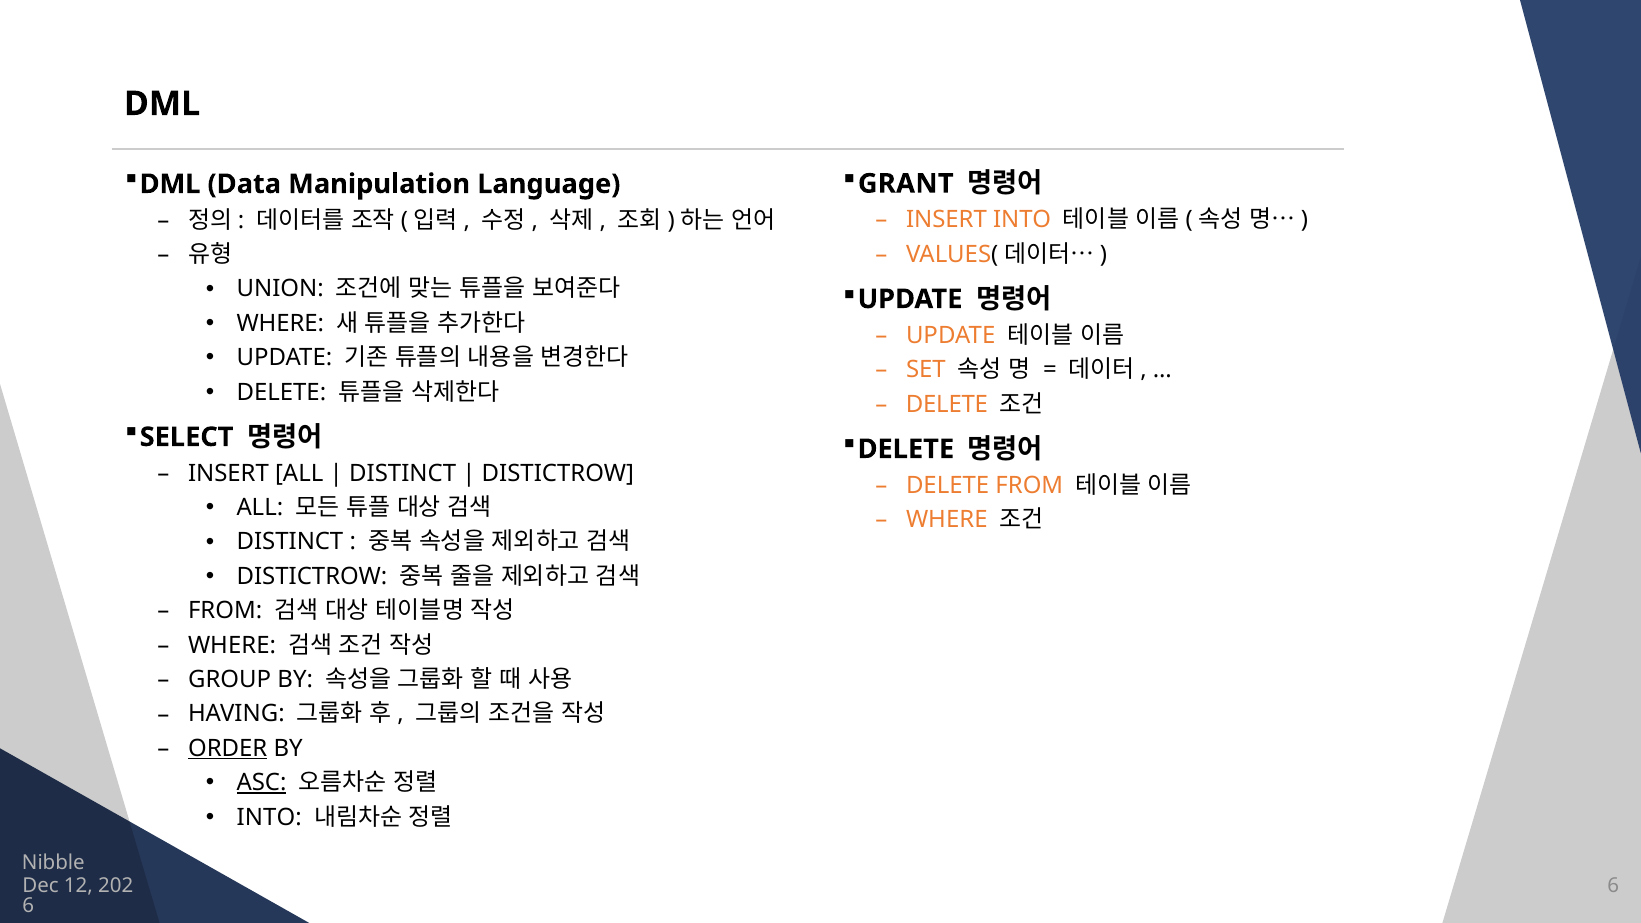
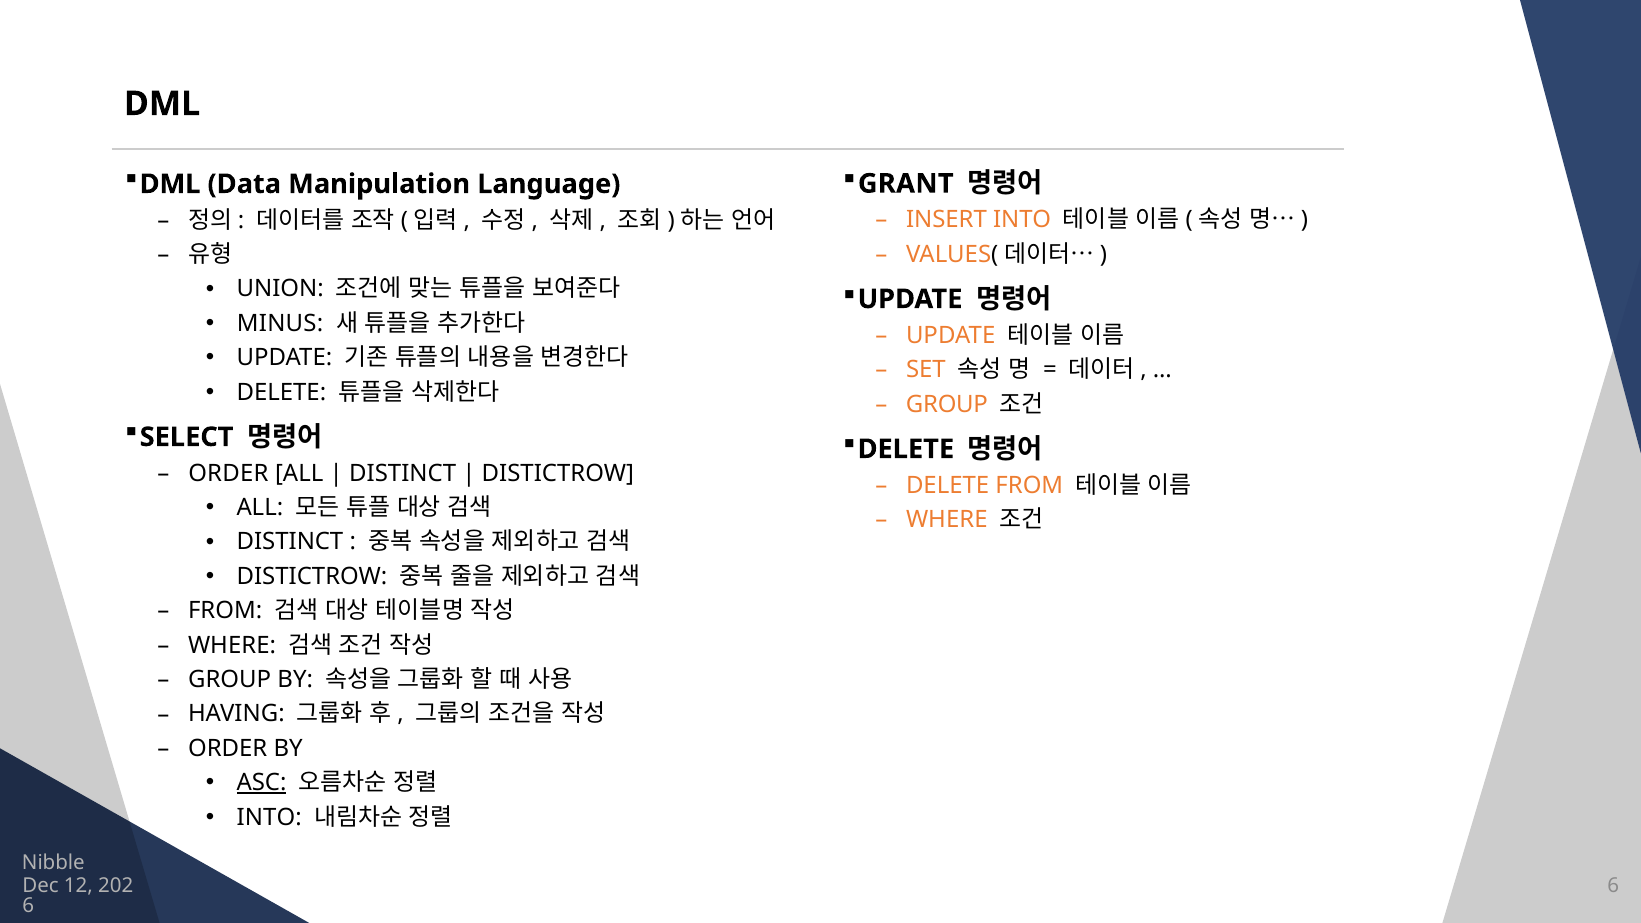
WHERE: WHERE -> MINUS (280, 323)
DELETE: DELETE -> GROUP (947, 404)
INSERT: INSERT -> ORDER (228, 473)
ORDER underline: present -> none (228, 749)
